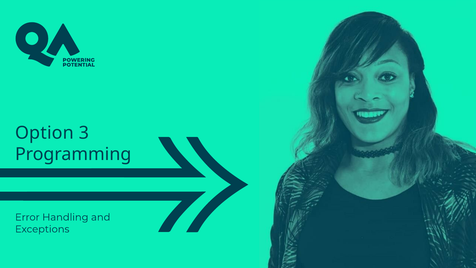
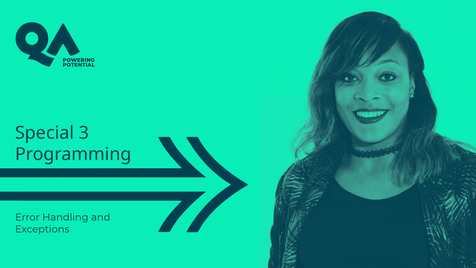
Option: Option -> Special (45, 133)
